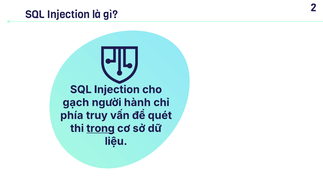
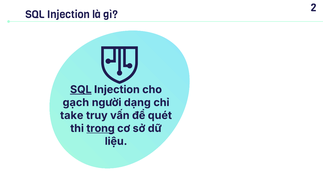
SQL underline: none -> present (81, 89)
hành: hành -> dạng (137, 102)
phía: phía -> take (72, 115)
